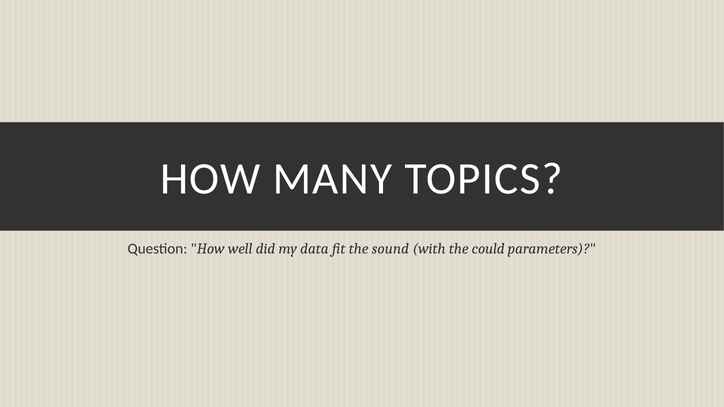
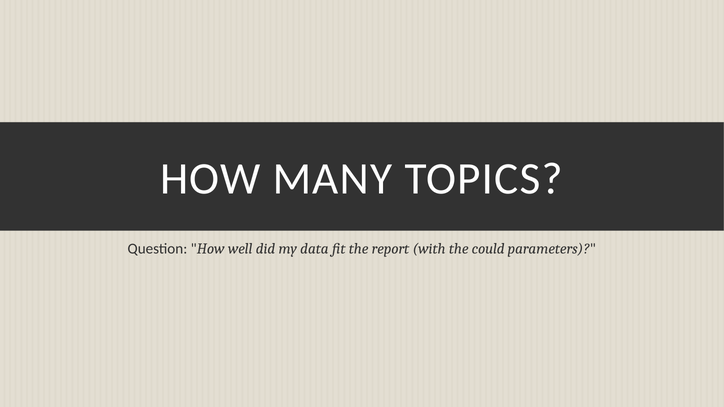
sound: sound -> report (390, 249)
